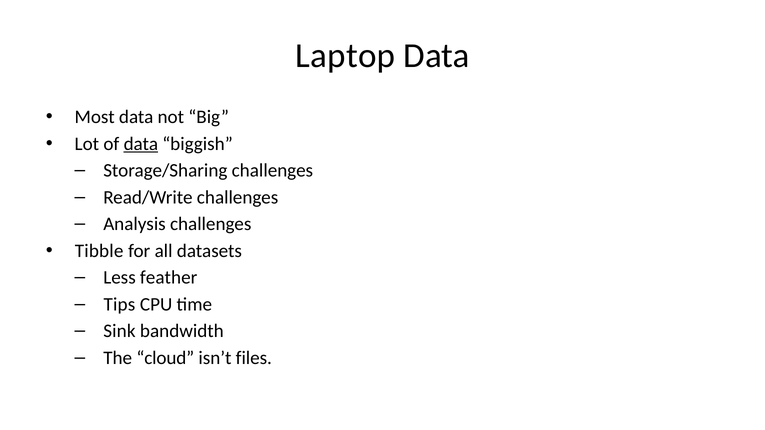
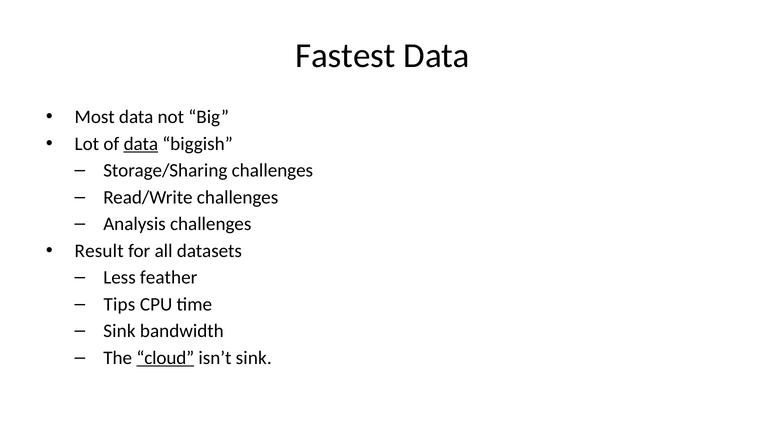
Laptop: Laptop -> Fastest (345, 56)
Tibble: Tibble -> Result (99, 251)
cloud underline: none -> present (165, 358)
isn’t files: files -> sink (254, 358)
